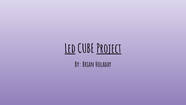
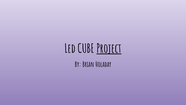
Led underline: present -> none (70, 48)
